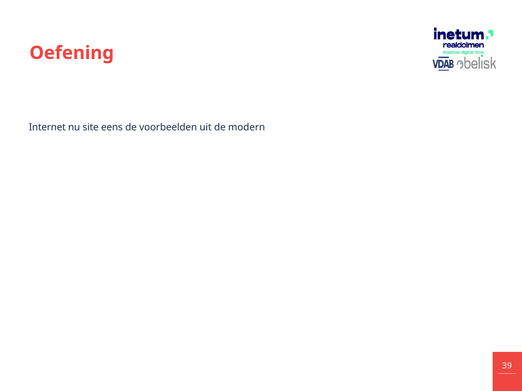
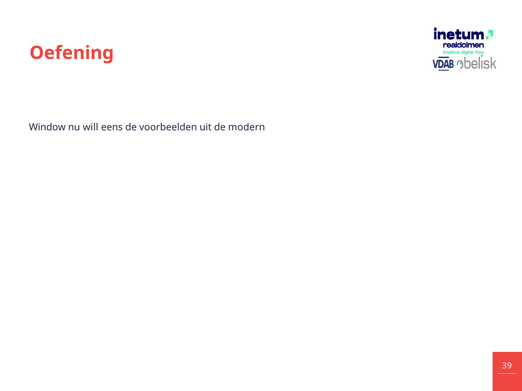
Internet: Internet -> Window (47, 127)
site: site -> will (91, 127)
